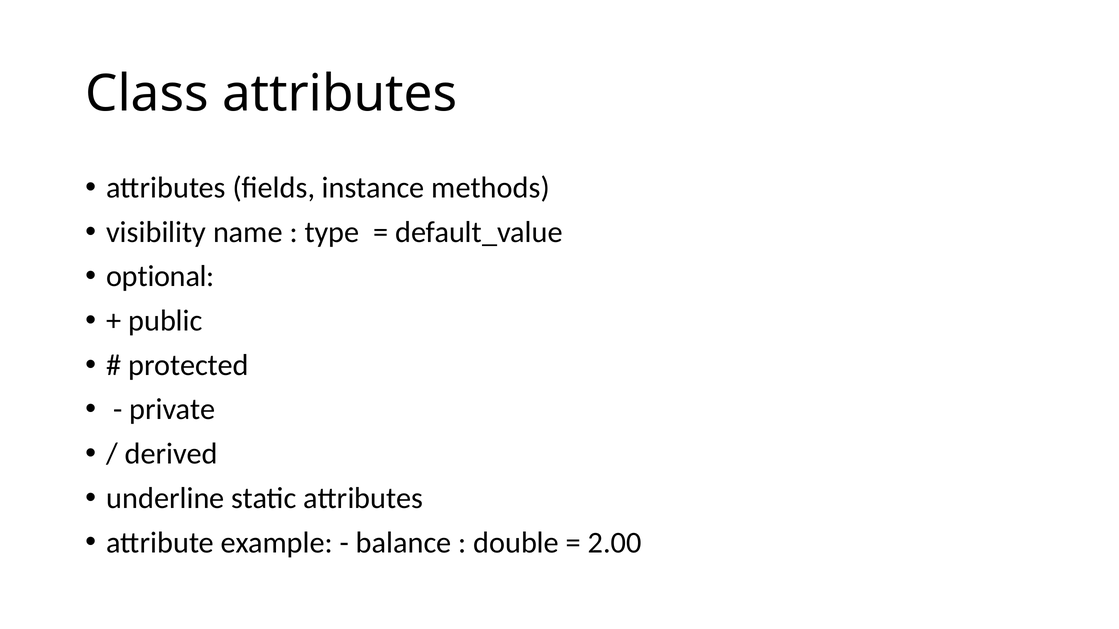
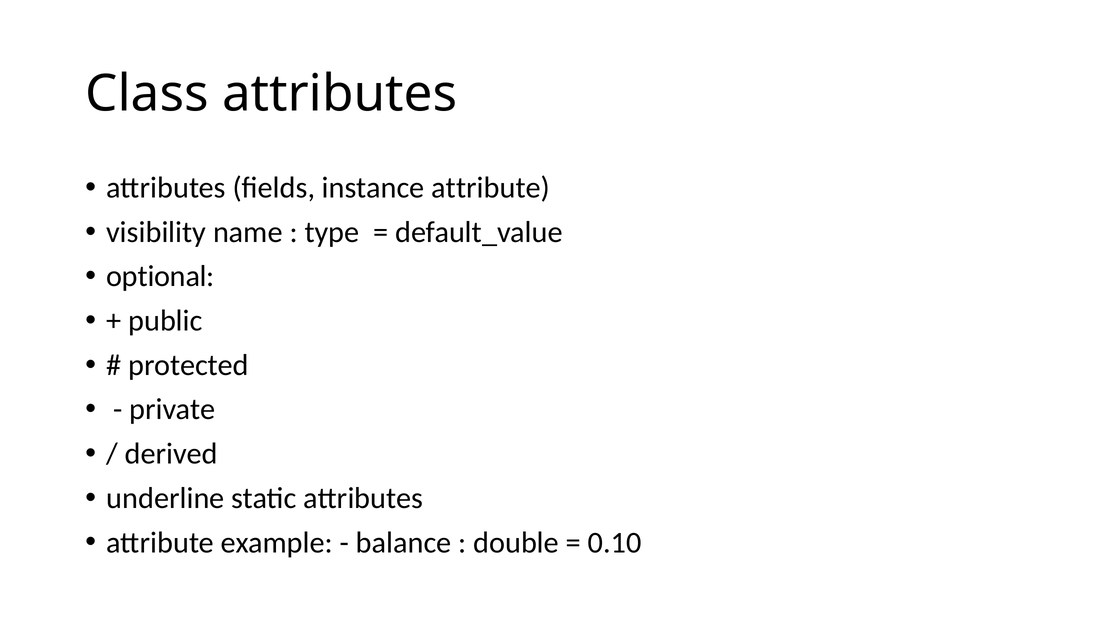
instance methods: methods -> attribute (491, 188)
2.00: 2.00 -> 0.10 (615, 543)
